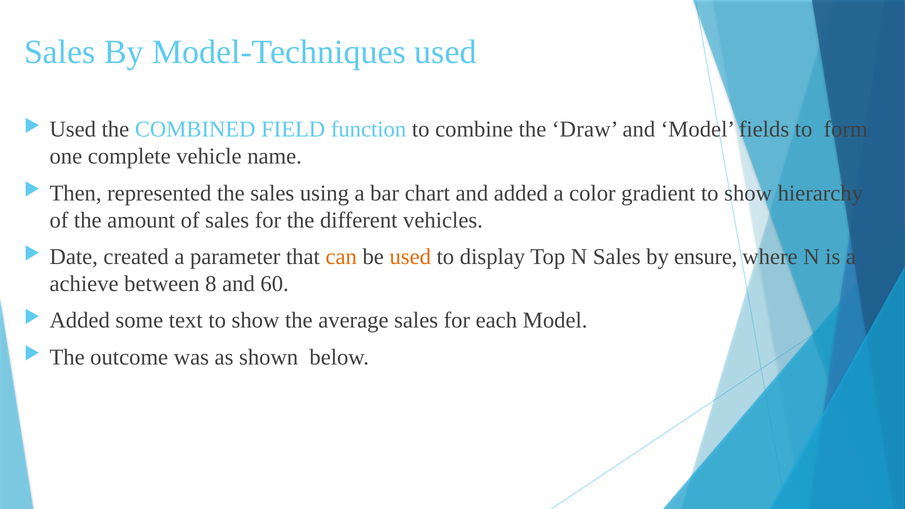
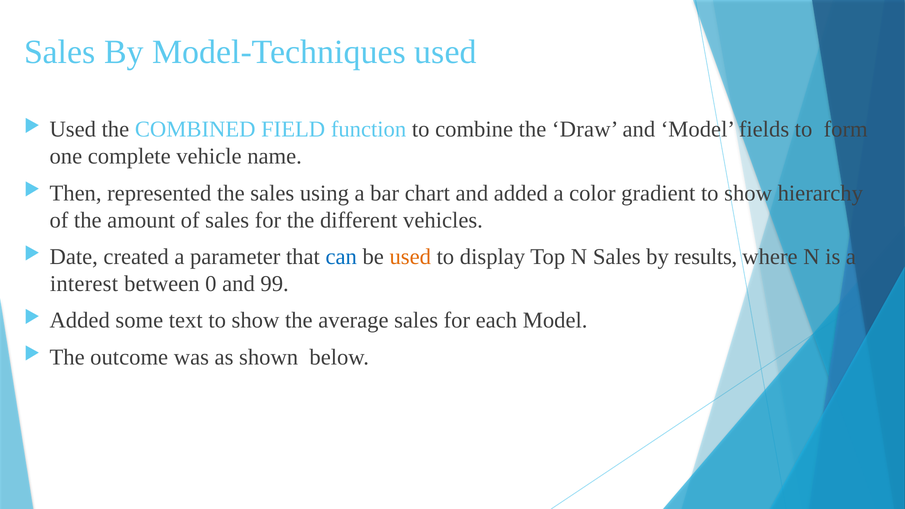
can colour: orange -> blue (341, 257)
ensure: ensure -> results (706, 257)
achieve: achieve -> interest (84, 284)
8: 8 -> 0 (211, 284)
60: 60 -> 99 (275, 284)
